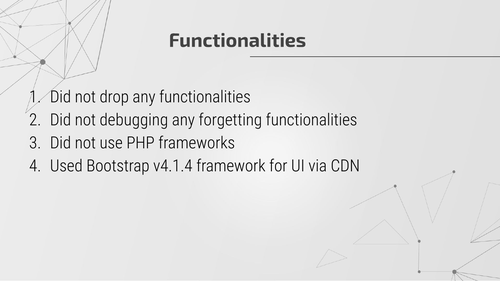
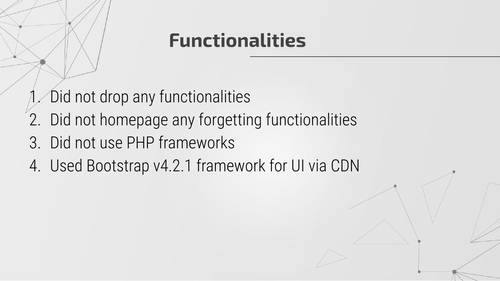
debugging: debugging -> homepage (134, 120)
v4.1.4: v4.1.4 -> v4.2.1 (173, 166)
